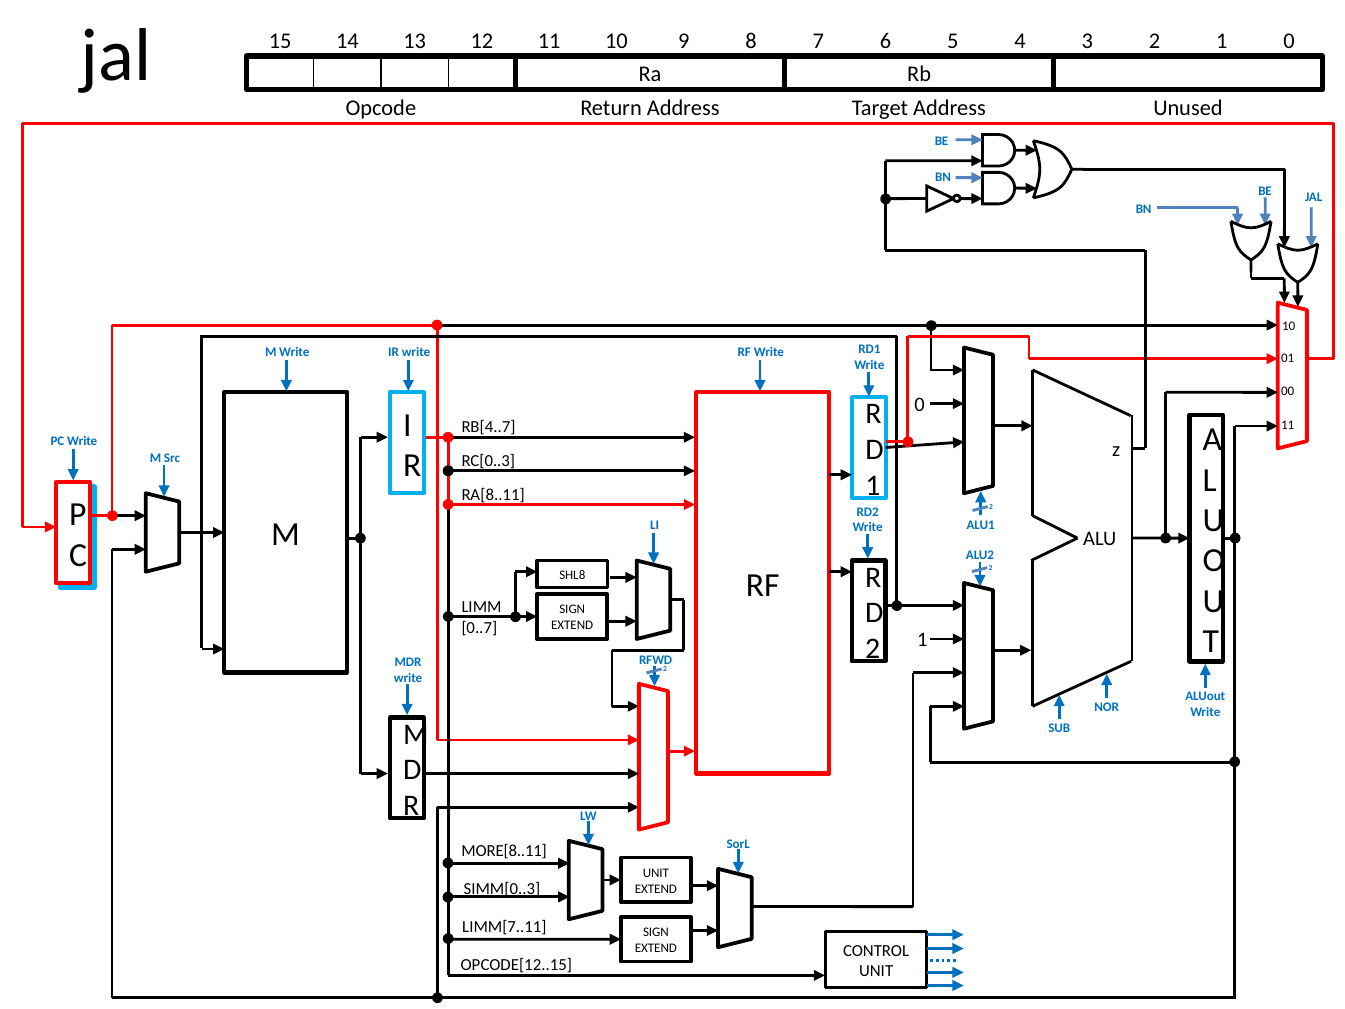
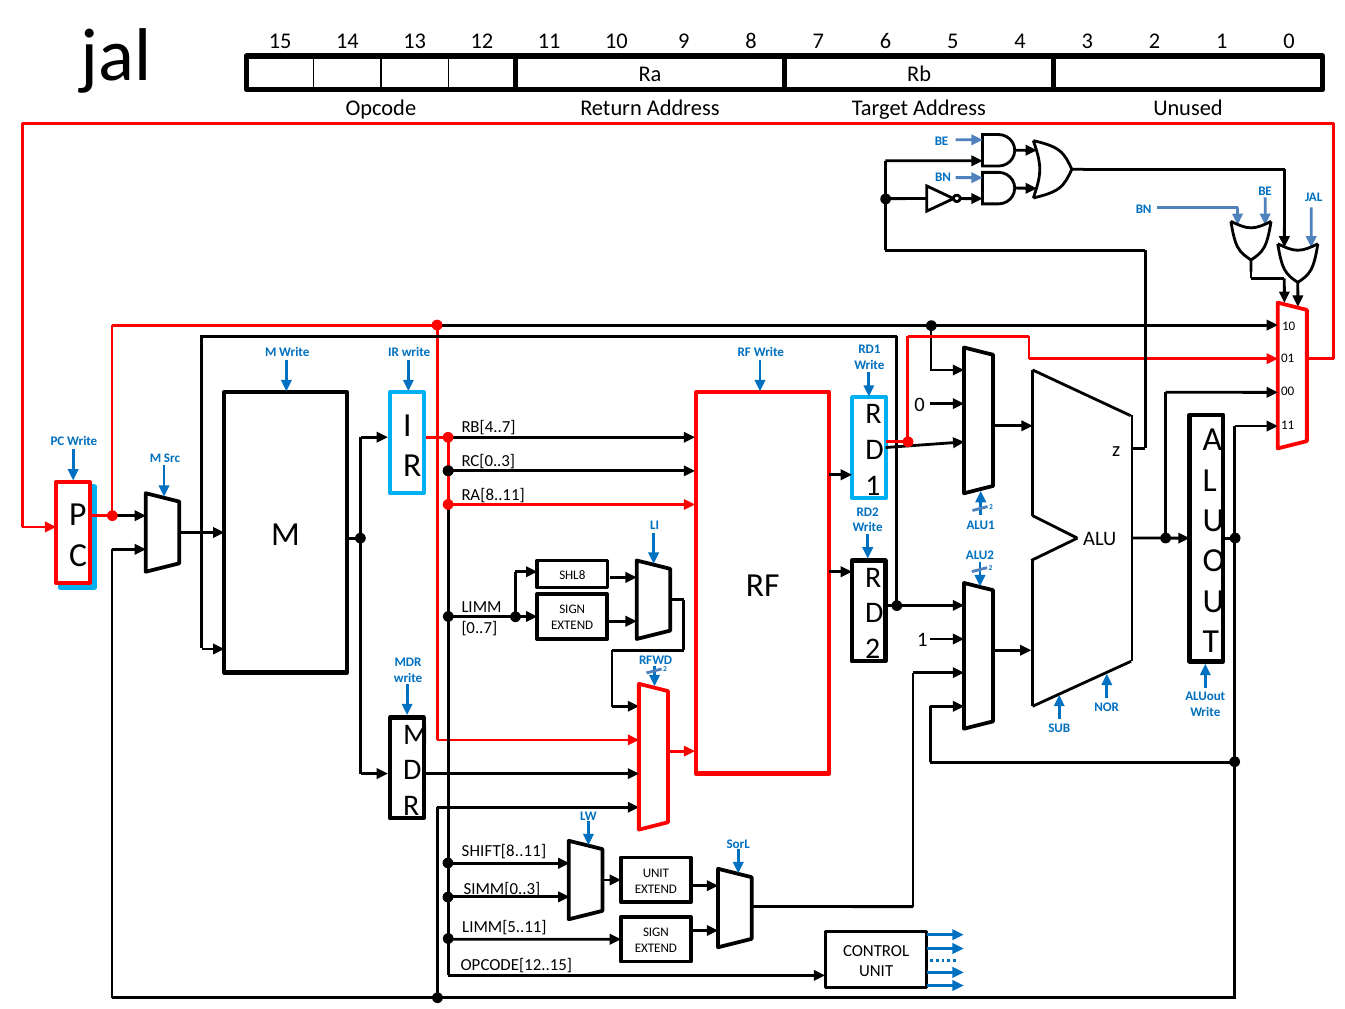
MORE[8..11: MORE[8..11 -> SHIFT[8..11 (504, 851)
LIMM[7..11: LIMM[7..11 -> LIMM[5..11 (504, 927)
